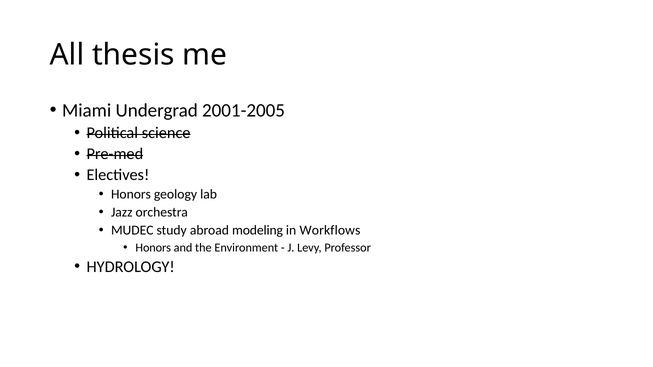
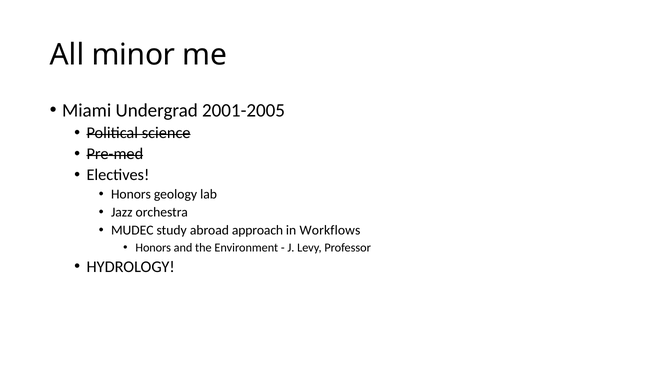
thesis: thesis -> minor (133, 55)
modeling: modeling -> approach (258, 231)
